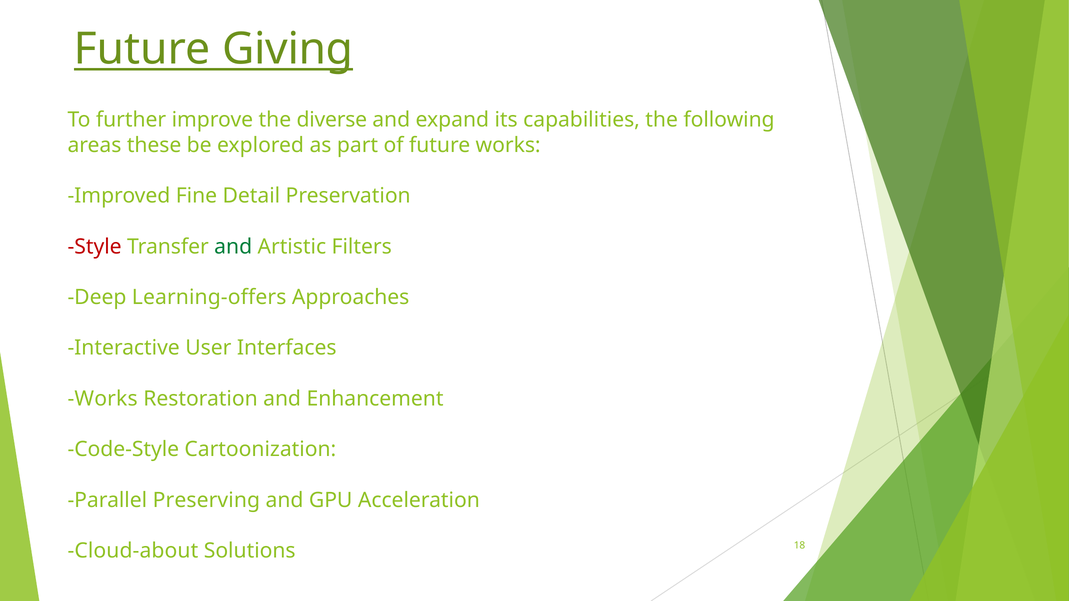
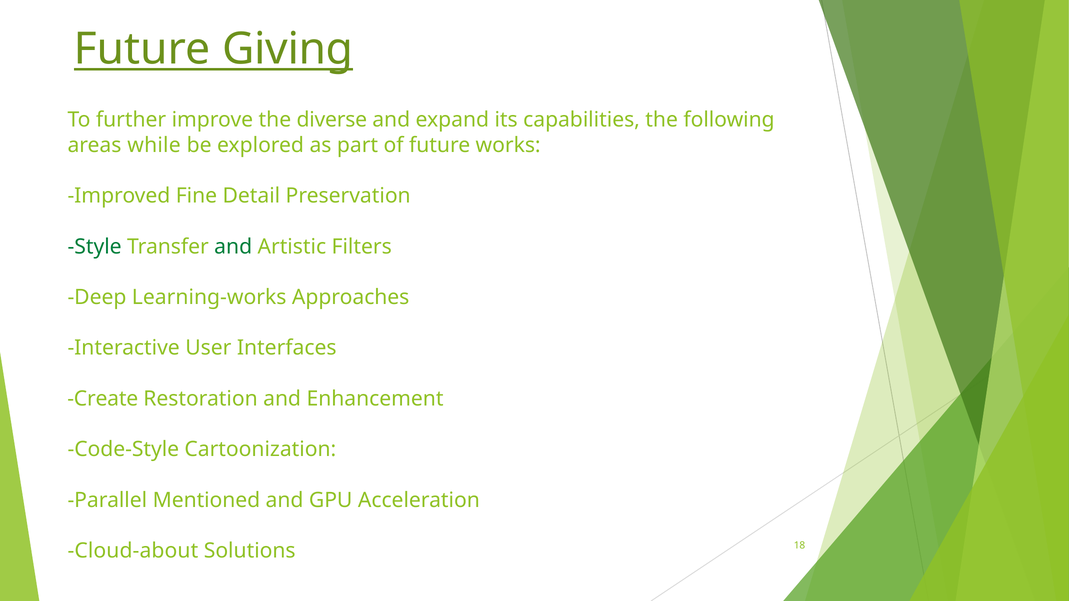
these: these -> while (154, 145)
Style colour: red -> green (95, 247)
Learning-offers: Learning-offers -> Learning-works (209, 297)
Works: Works -> Create (103, 399)
Preserving: Preserving -> Mentioned (206, 500)
